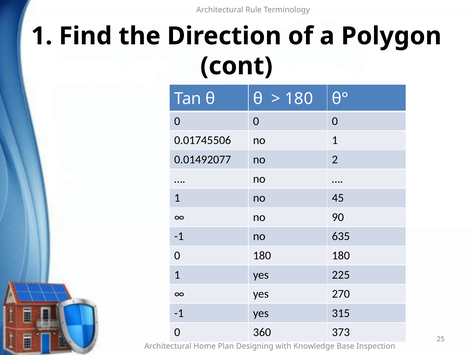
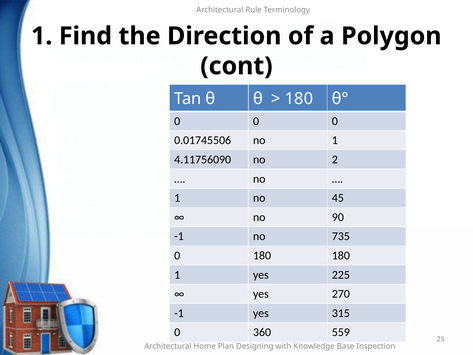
0.01492077: 0.01492077 -> 4.11756090 (203, 160)
635: 635 -> 735 (341, 236)
373: 373 -> 559 (341, 332)
